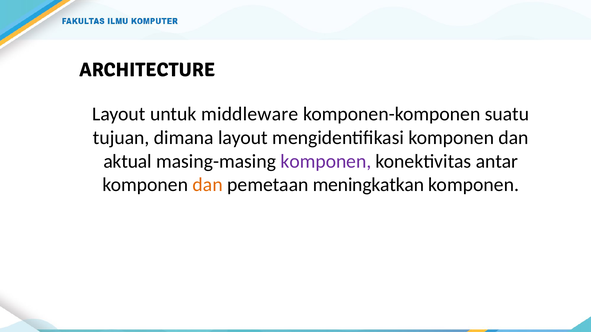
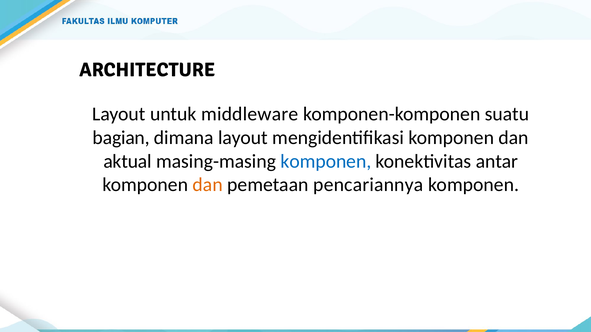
tujuan: tujuan -> bagian (121, 138)
komponen colour: purple -> blue (326, 161)
meningkatkan: meningkatkan -> pencariannya (368, 185)
